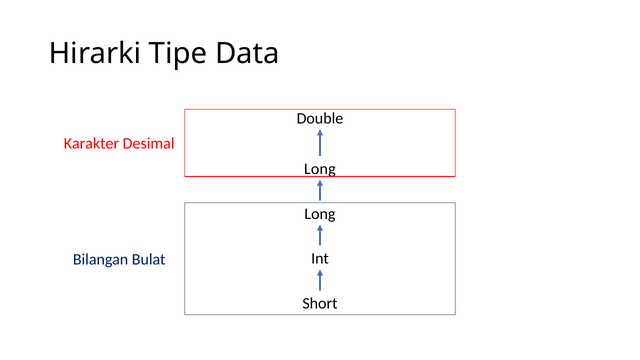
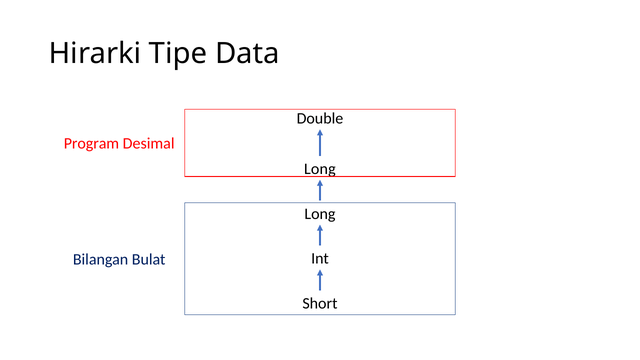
Karakter: Karakter -> Program (91, 144)
